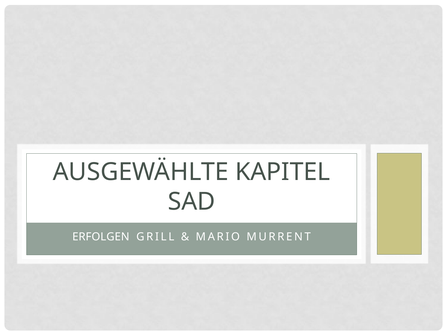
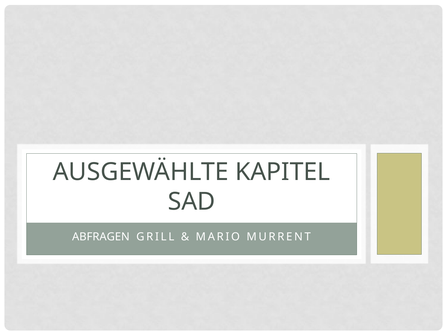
ERFOLGEN: ERFOLGEN -> ABFRAGEN (101, 237)
